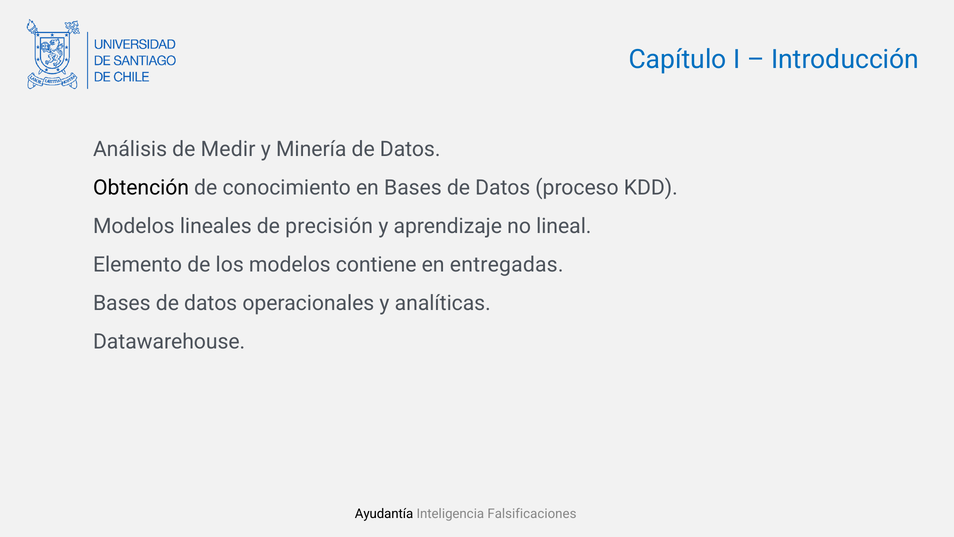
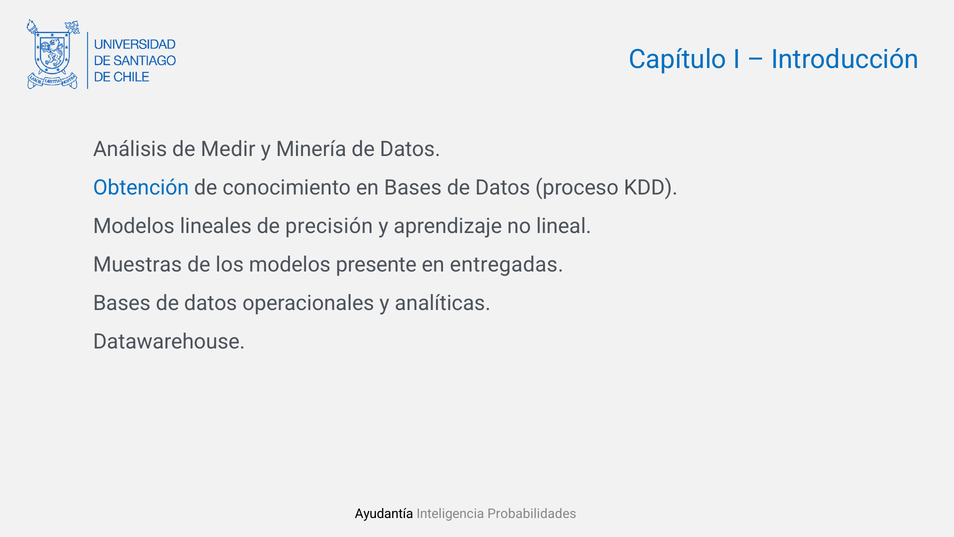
Obtención colour: black -> blue (141, 188)
Elemento: Elemento -> Muestras (138, 264)
contiene: contiene -> presente (376, 264)
Falsificaciones: Falsificaciones -> Probabilidades (532, 514)
